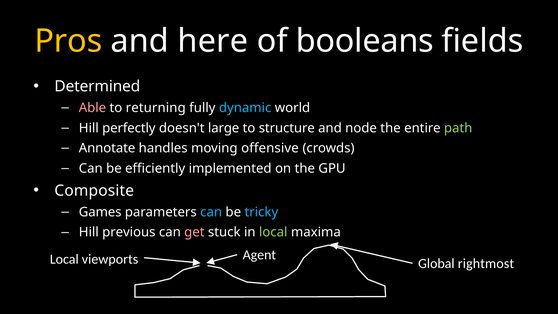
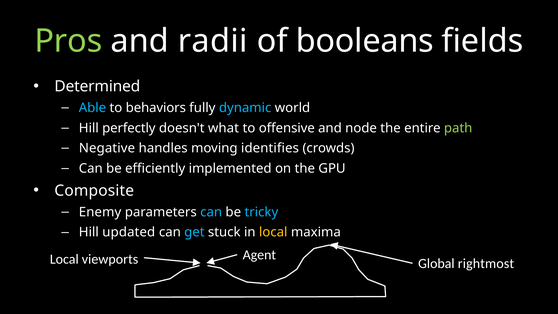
Pros colour: yellow -> light green (68, 41)
here: here -> radii (213, 41)
Able colour: pink -> light blue (92, 108)
returning: returning -> behaviors (156, 108)
large: large -> what (223, 128)
structure: structure -> offensive (287, 128)
Annotate: Annotate -> Negative (107, 148)
offensive: offensive -> identifies (270, 148)
Games: Games -> Enemy (100, 212)
previous: previous -> updated (129, 232)
get colour: pink -> light blue (194, 232)
local colour: light green -> yellow (273, 232)
